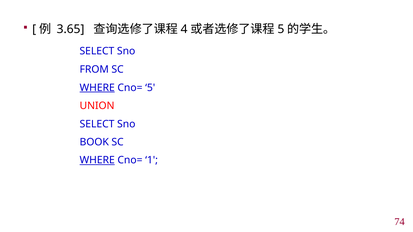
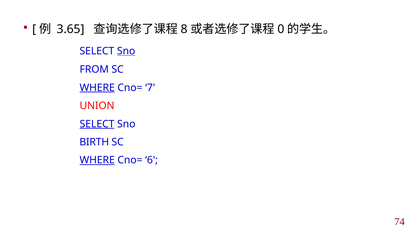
4: 4 -> 8 (184, 29)
5: 5 -> 0 (281, 29)
Sno underline: none -> present (126, 51)
Cno= 5: 5 -> 7 (150, 88)
SELECT underline: none -> present (97, 124)
BOOK: BOOK -> BIRTH (94, 142)
1: 1 -> 6 (152, 160)
